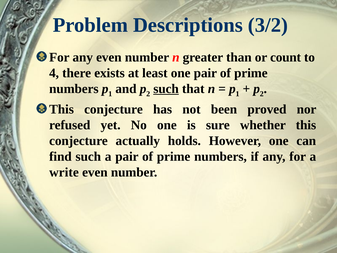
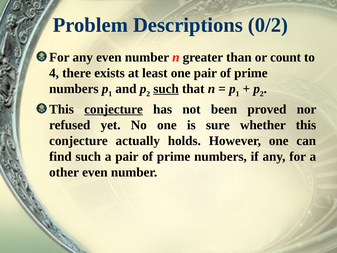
3/2: 3/2 -> 0/2 (268, 25)
conjecture underline: none -> present (114, 109)
write: write -> other (64, 172)
